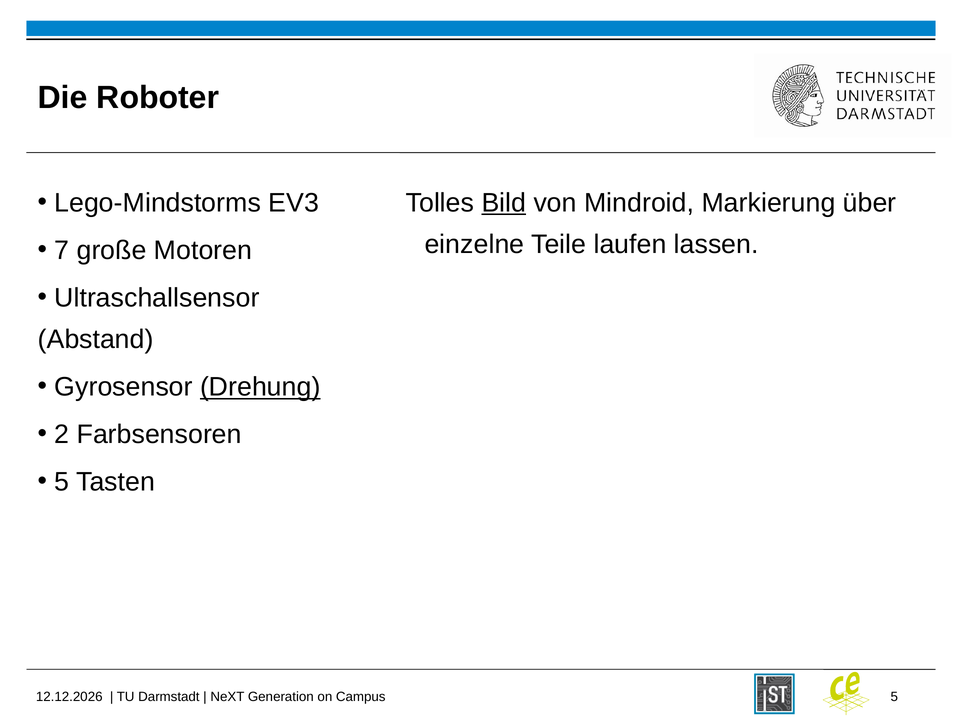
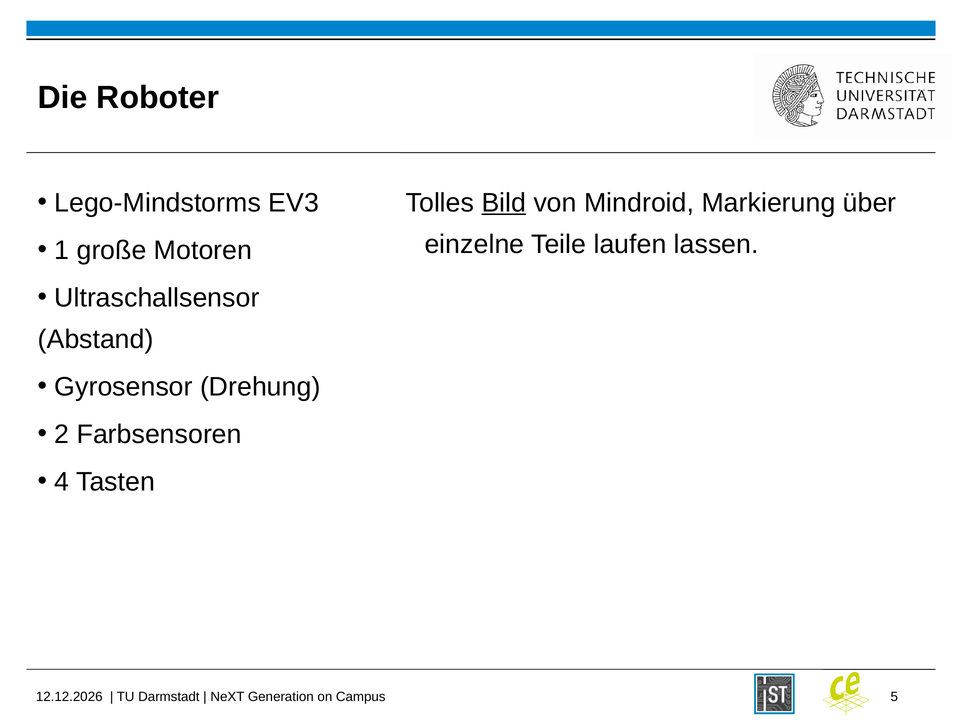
7: 7 -> 1 (62, 250)
Drehung underline: present -> none (260, 387)
5: 5 -> 4 (62, 482)
